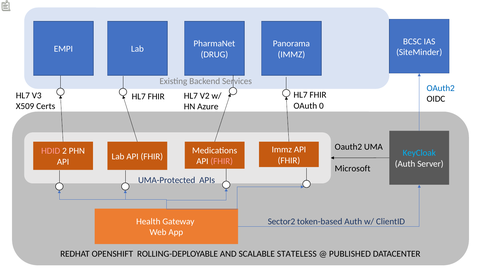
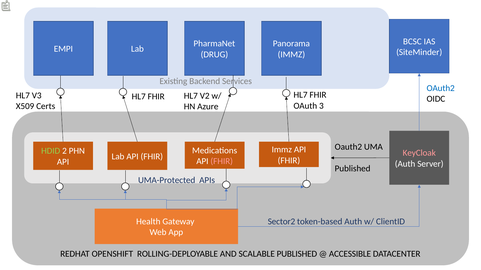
0: 0 -> 3 (321, 106)
HDID colour: pink -> light green (51, 151)
KeyCloak colour: light blue -> pink (419, 153)
Microsoft: Microsoft -> Published (353, 169)
SCALABLE STATELESS: STATELESS -> PUBLISHED (297, 254)
PUBLISHED: PUBLISHED -> ACCESSIBLE (350, 254)
